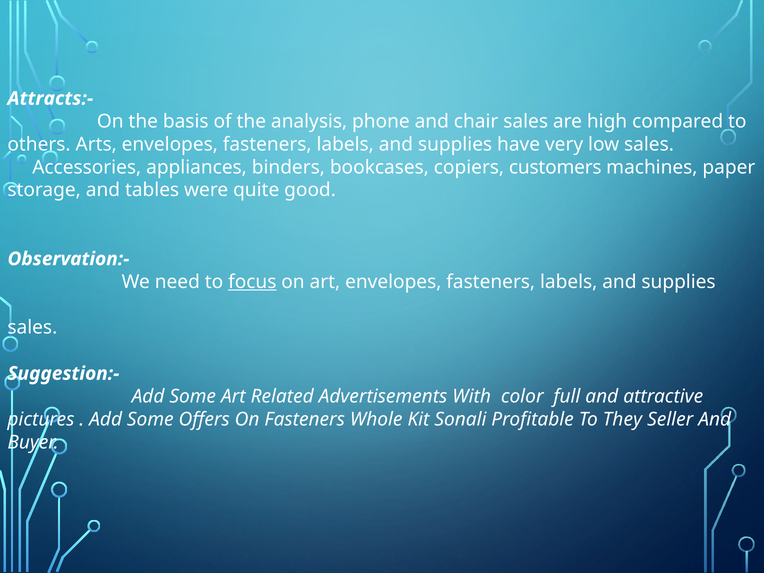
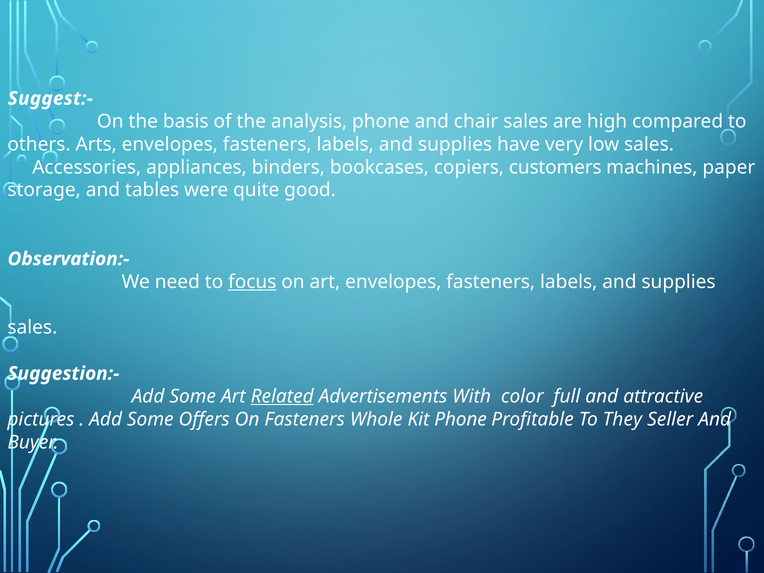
Attracts:-: Attracts:- -> Suggest:- (50, 98)
Related underline: none -> present (282, 396)
Kit Sonali: Sonali -> Phone (461, 419)
